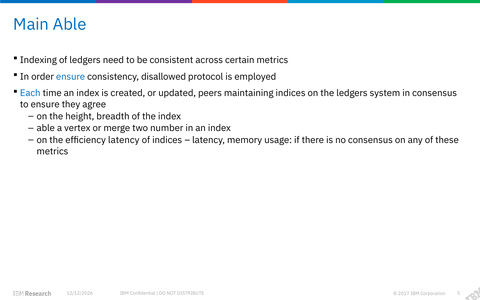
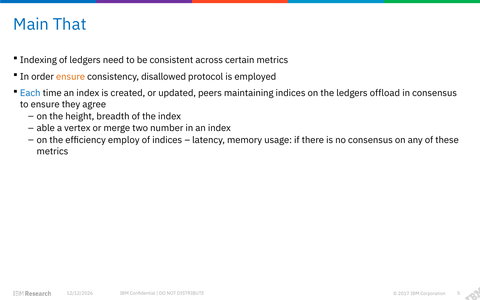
Main Able: Able -> That (70, 24)
ensure colour: blue -> orange (71, 77)
system: system -> offload (385, 93)
efficiency latency: latency -> employ (124, 140)
